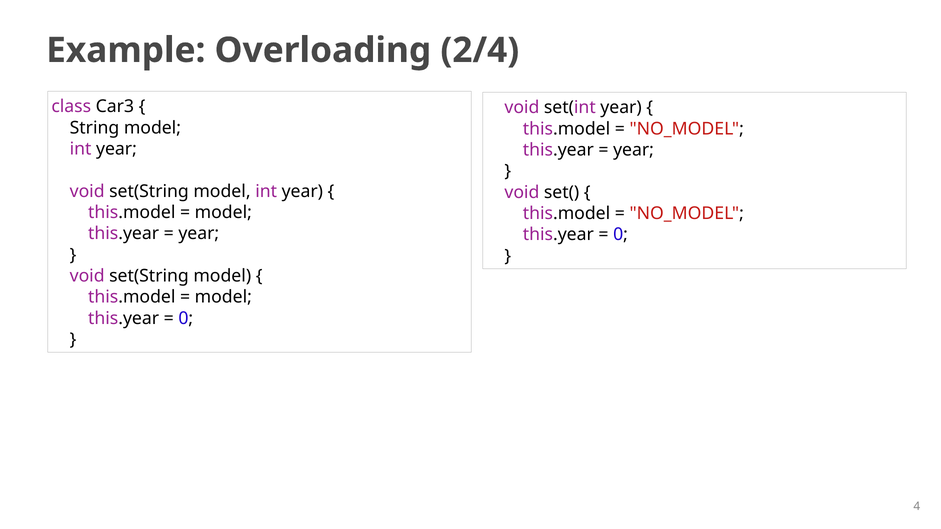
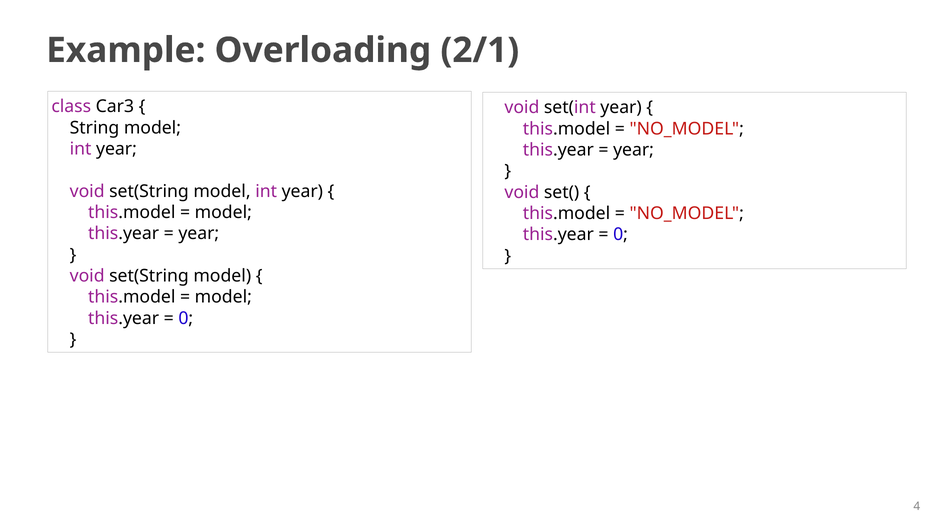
2/4: 2/4 -> 2/1 (480, 50)
